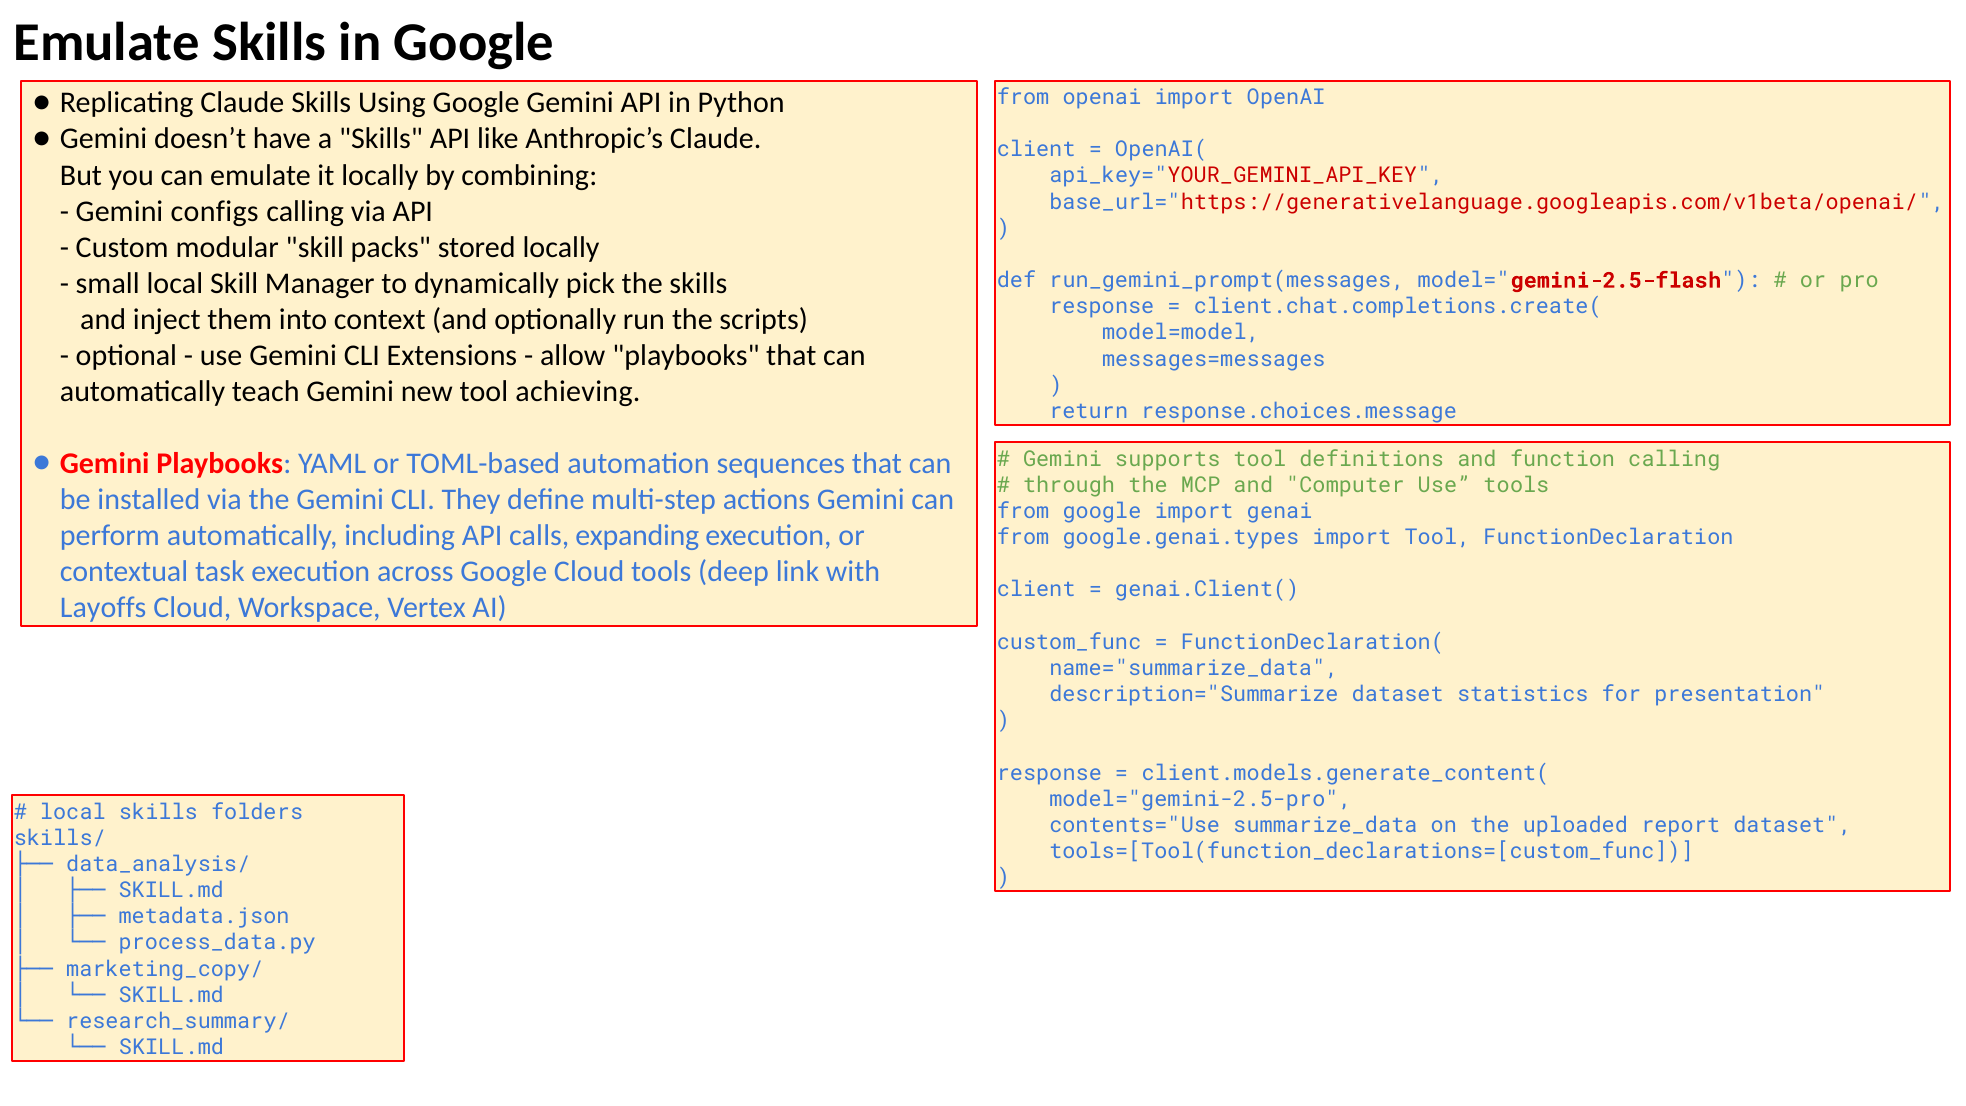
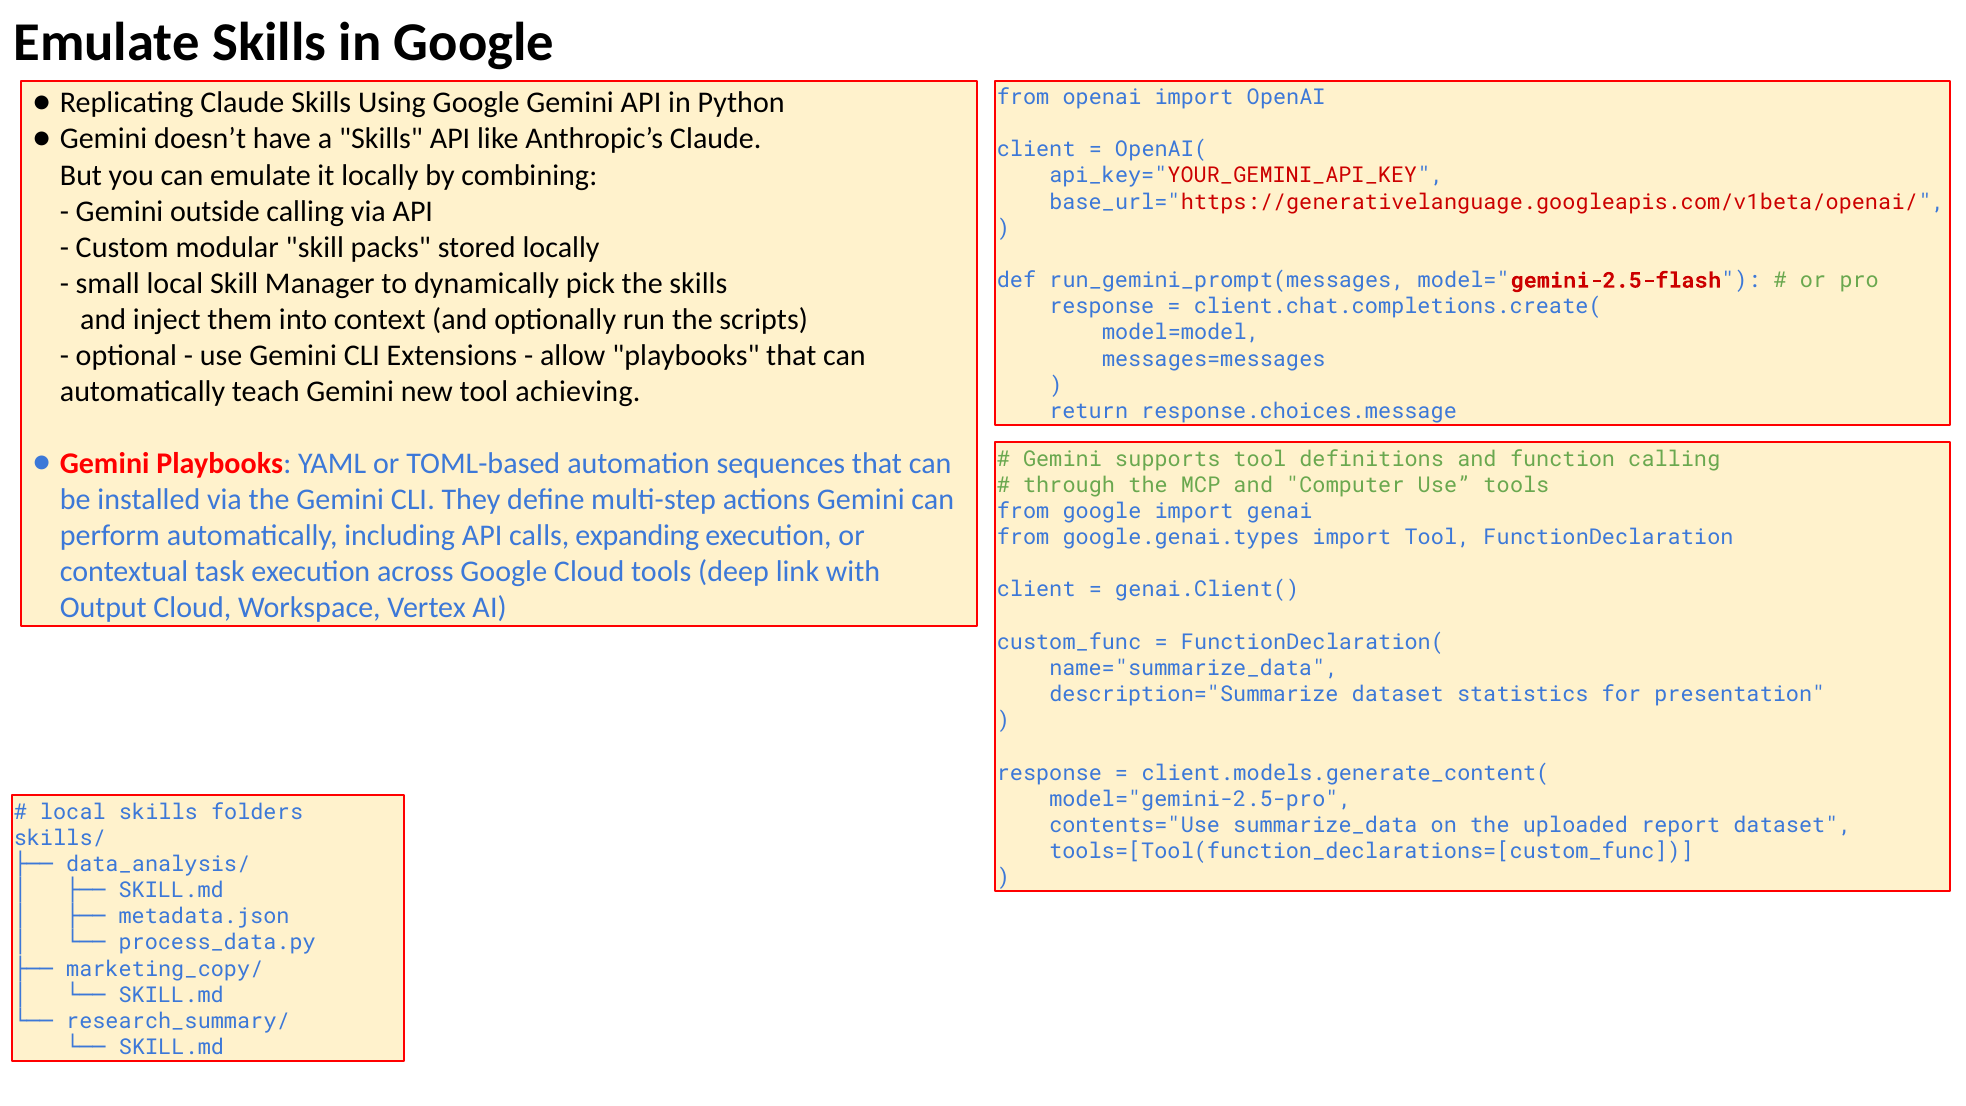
configs: configs -> outside (215, 211)
Layoffs: Layoffs -> Output (103, 608)
